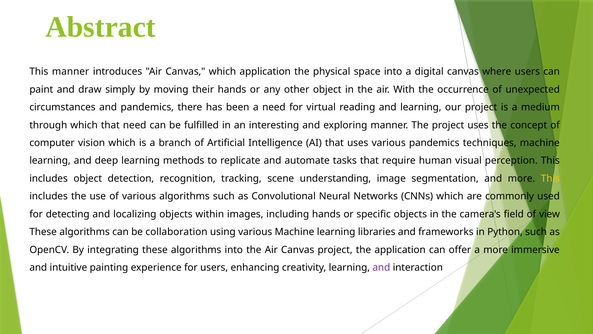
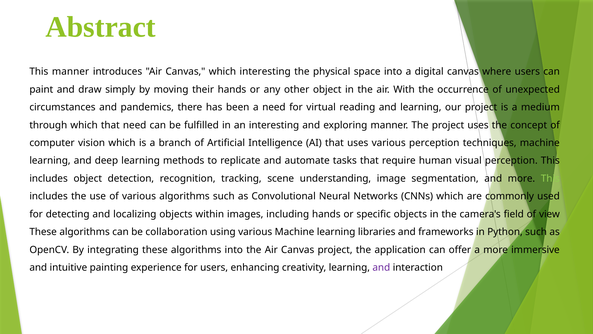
which application: application -> interesting (265, 72)
various pandemics: pandemics -> perception (434, 143)
This colour: yellow -> light green (550, 178)
